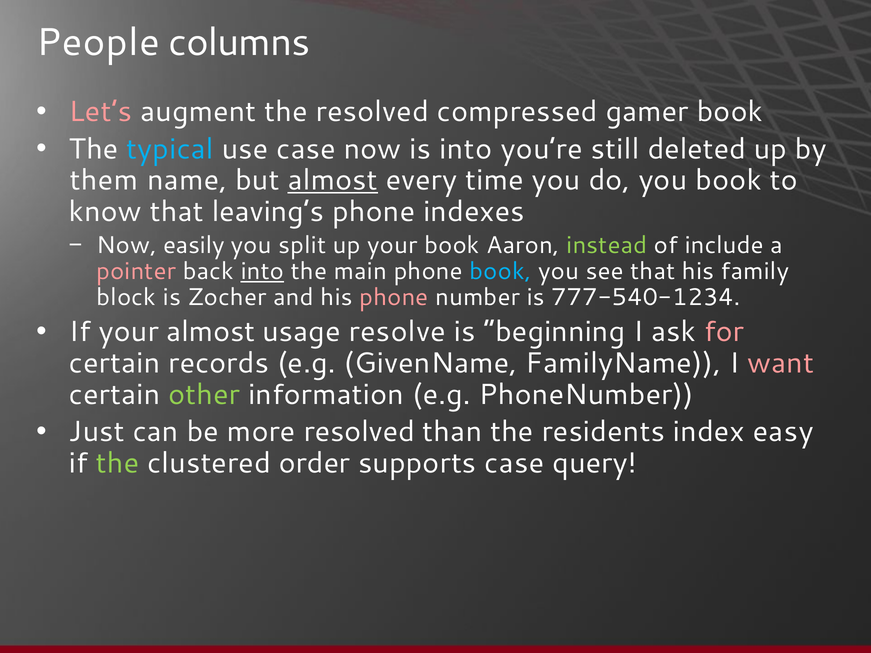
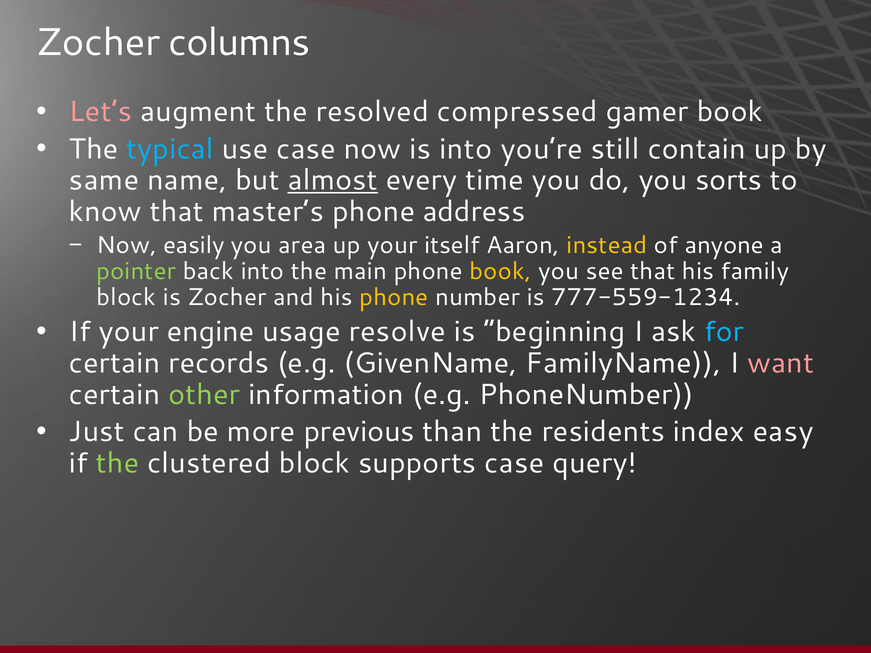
People: People -> Zocher (98, 43)
deleted: deleted -> contain (697, 149)
them: them -> same (104, 180)
you book: book -> sorts (729, 180)
leaving’s: leaving’s -> master’s (268, 212)
indexes: indexes -> address (474, 212)
split: split -> area (302, 245)
your book: book -> itself (452, 245)
instead colour: light green -> yellow (607, 245)
include: include -> anyone (724, 245)
pointer colour: pink -> light green (136, 271)
into underline: present -> none (262, 271)
book colour: light blue -> yellow (501, 271)
phone colour: pink -> yellow (394, 298)
777-540-1234: 777-540-1234 -> 777-559-1234 (646, 298)
your almost: almost -> engine (211, 332)
for colour: pink -> light blue (724, 332)
more resolved: resolved -> previous (359, 432)
clustered order: order -> block (314, 463)
